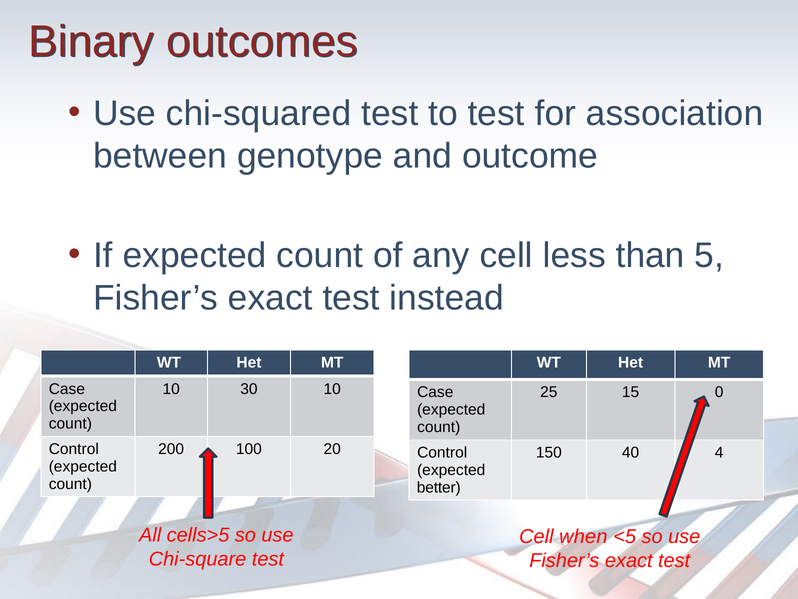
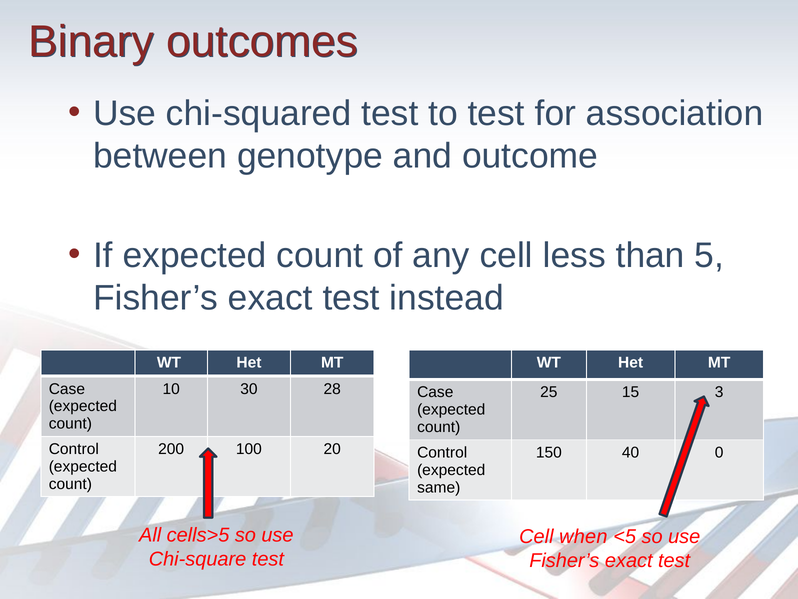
30 10: 10 -> 28 (332, 389)
0: 0 -> 3 (719, 392)
4: 4 -> 0 (719, 452)
better: better -> same (439, 487)
